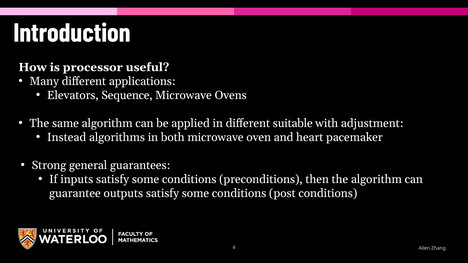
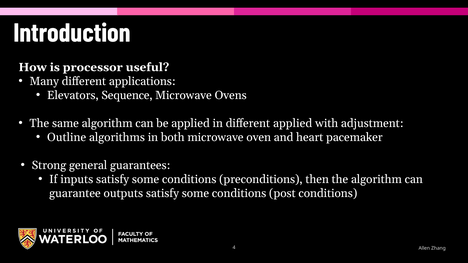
different suitable: suitable -> applied (293, 123)
Instead: Instead -> Outline (67, 137)
